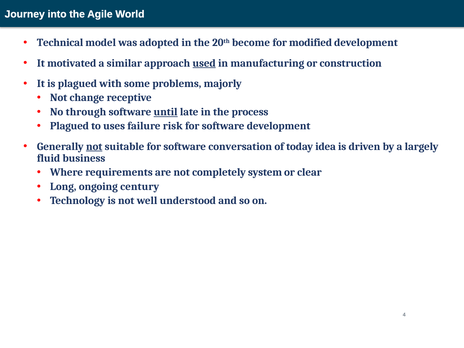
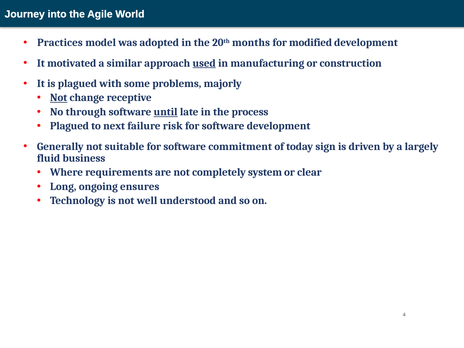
Technical: Technical -> Practices (60, 43)
become: become -> months (251, 43)
Not underline: none -> present (59, 98)
uses: uses -> next (114, 126)
not underline: present -> none (94, 146)
conversation: conversation -> commitment (240, 146)
idea: idea -> sign (326, 146)
century: century -> ensures (140, 187)
